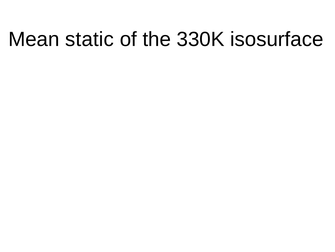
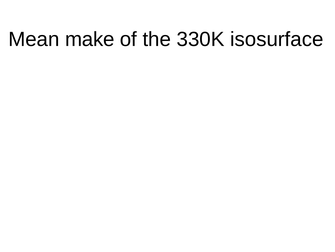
static: static -> make (90, 39)
